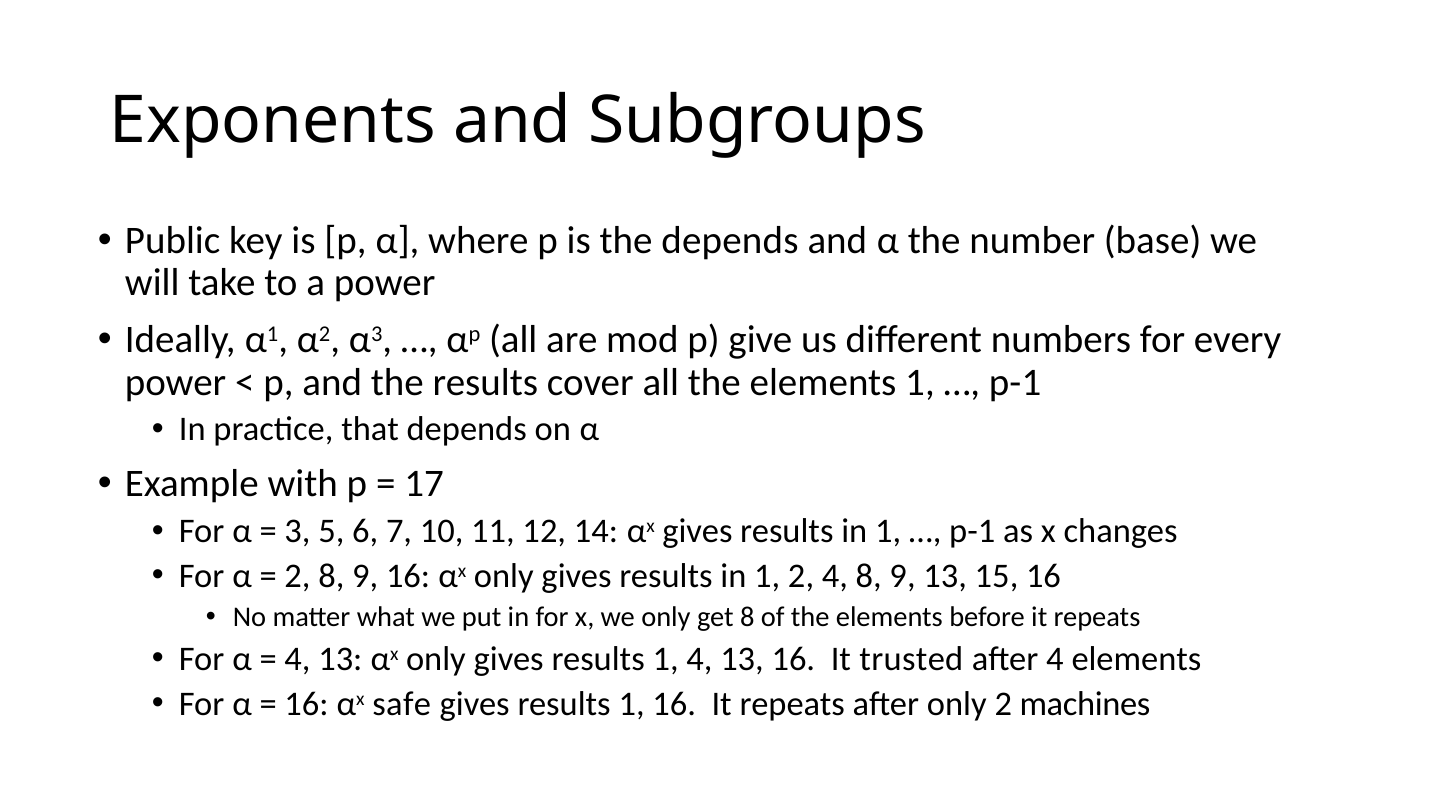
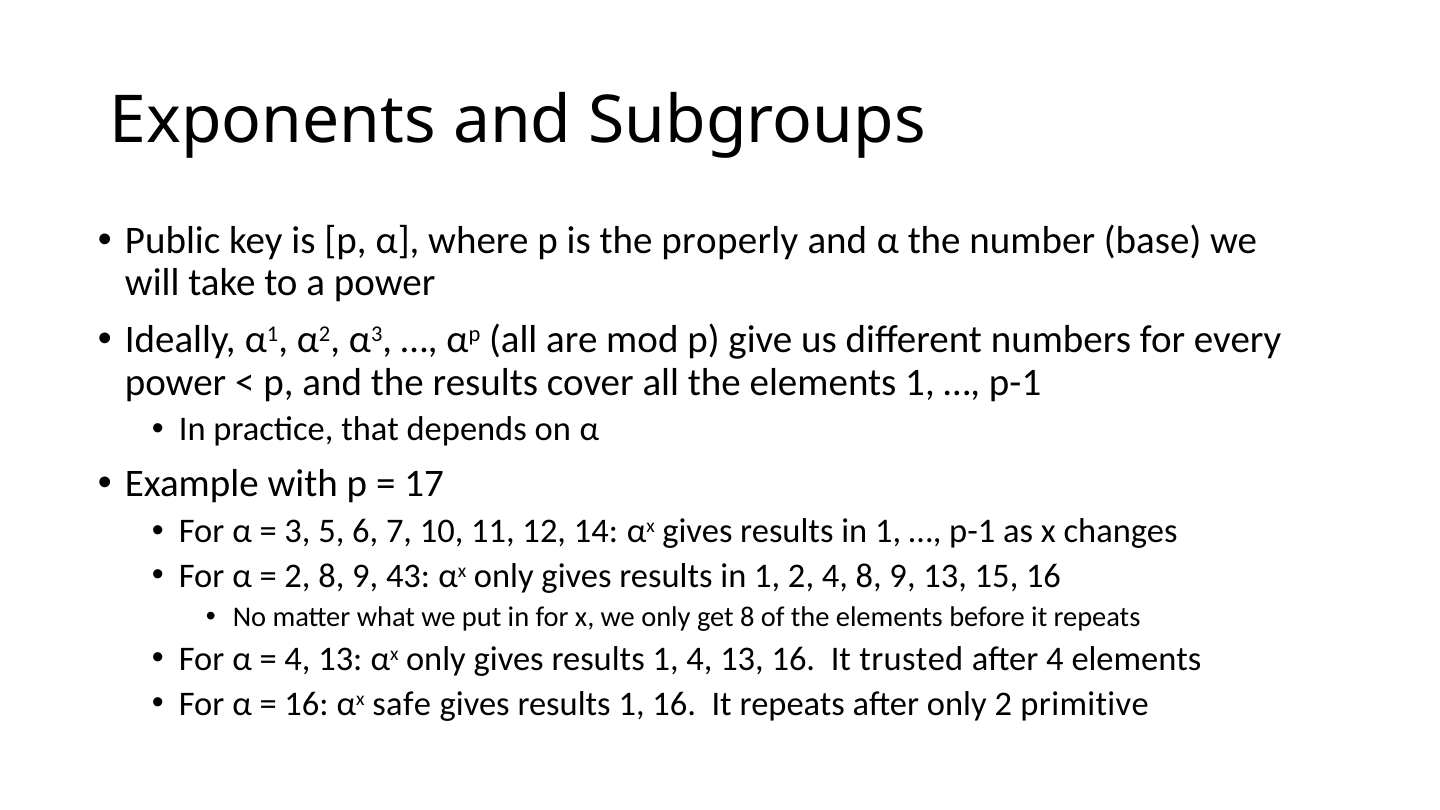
the depends: depends -> properly (730, 241)
9 16: 16 -> 43 (408, 576)
machines: machines -> primitive (1085, 704)
